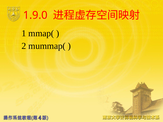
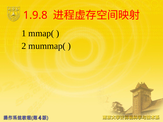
1.9.0: 1.9.0 -> 1.9.8 (35, 15)
